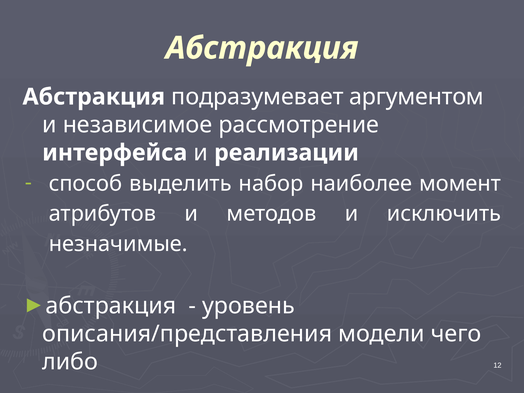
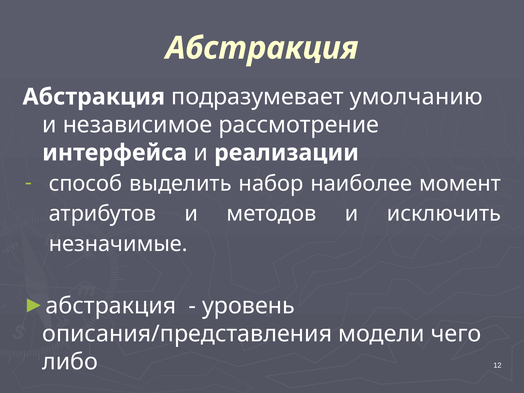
аргументом: аргументом -> умолчанию (416, 97)
